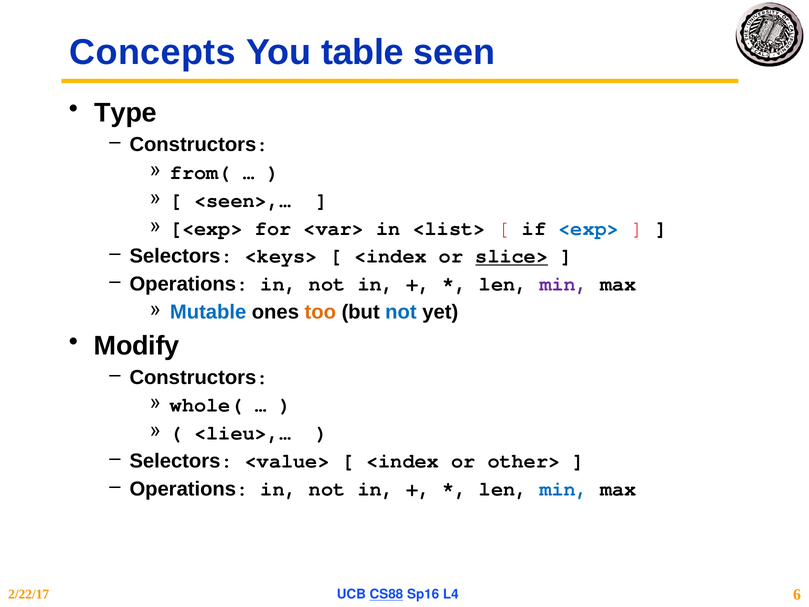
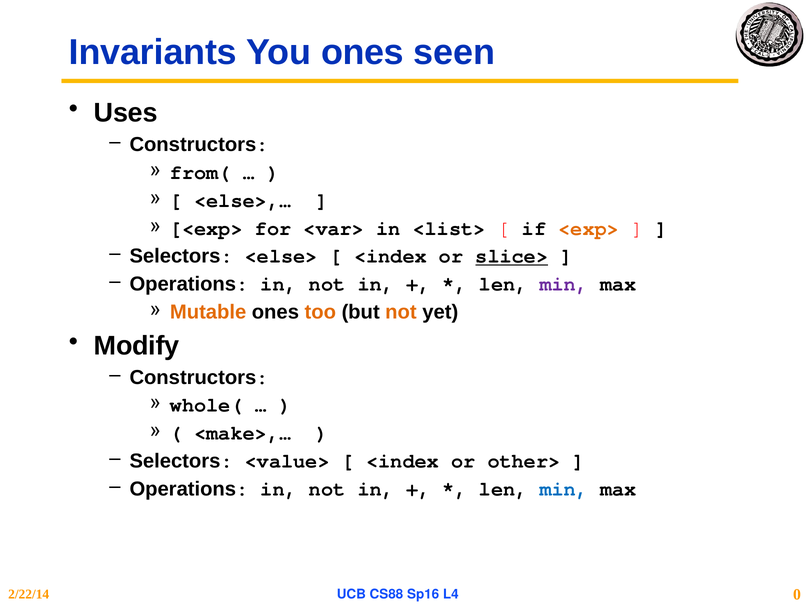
Concepts: Concepts -> Invariants (153, 53)
You table: table -> ones (362, 53)
Type: Type -> Uses (126, 113)
<seen>,…: <seen>,… -> <else>,… (243, 200)
<exp> colour: blue -> orange (589, 228)
<keys>: <keys> -> <else> (281, 256)
Mutable colour: blue -> orange (208, 312)
not colour: blue -> orange (401, 312)
<lieu>,…: <lieu>,… -> <make>,… (243, 433)
2/22/17: 2/22/17 -> 2/22/14 (29, 594)
CS88 underline: present -> none (386, 594)
6: 6 -> 0 (797, 594)
